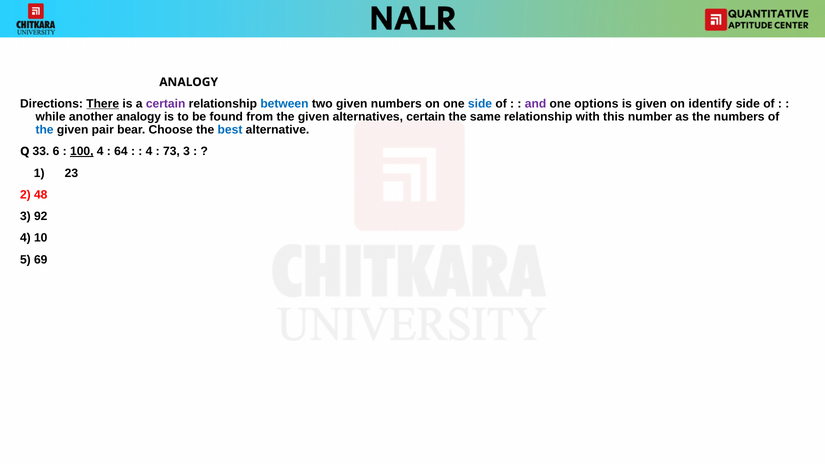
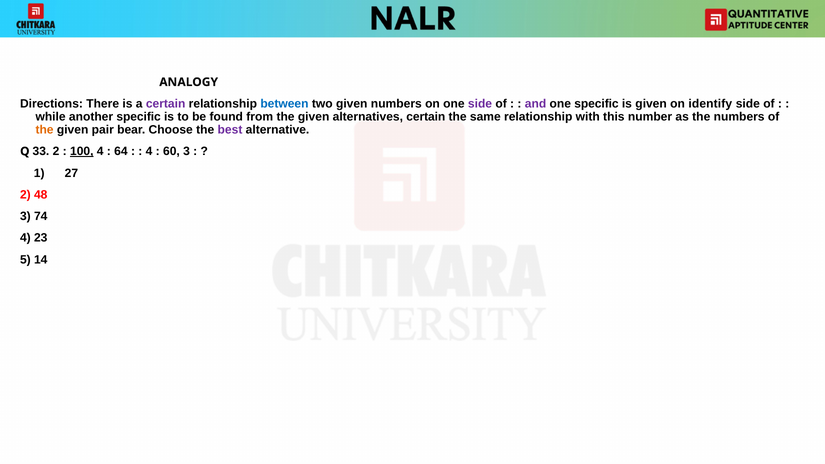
There underline: present -> none (103, 104)
side colour: blue -> purple (480, 104)
one options: options -> specific (596, 104)
another analogy: analogy -> specific (139, 117)
the colour: blue -> orange (45, 130)
best colour: blue -> purple (230, 130)
33 6: 6 -> 2 (56, 151)
73: 73 -> 60 (171, 151)
23: 23 -> 27 (71, 173)
92: 92 -> 74 (41, 216)
10: 10 -> 23 (41, 238)
69: 69 -> 14 (41, 260)
